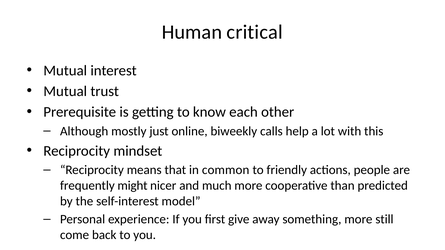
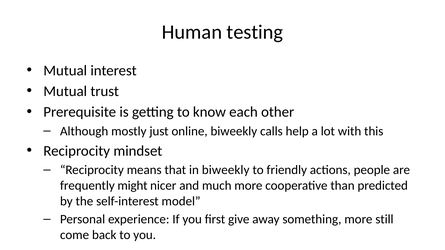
critical: critical -> testing (255, 32)
in common: common -> biweekly (226, 170)
